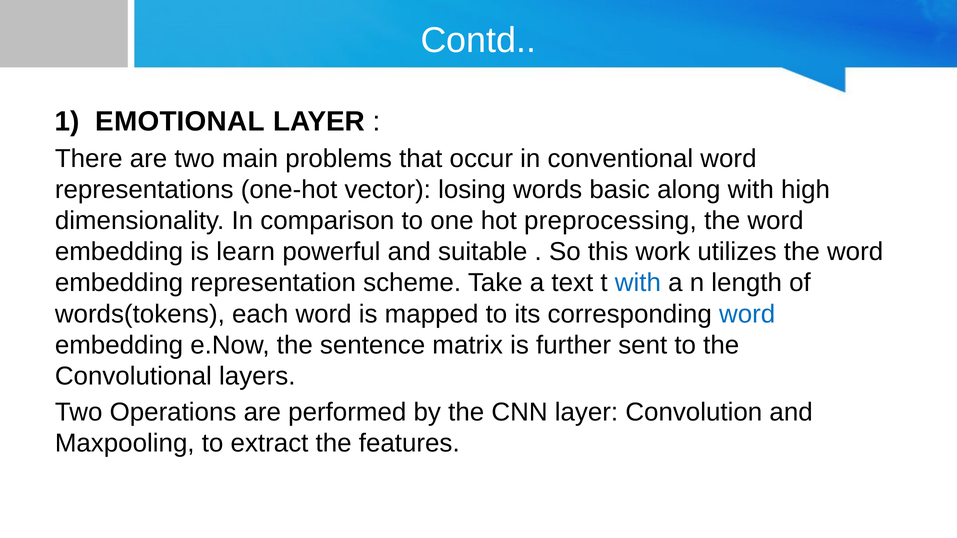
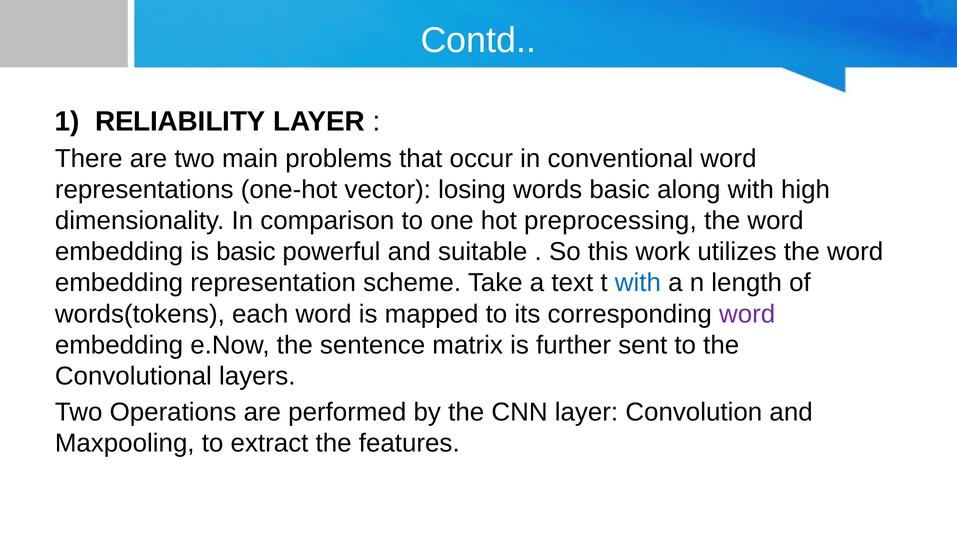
EMOTIONAL: EMOTIONAL -> RELIABILITY (180, 121)
is learn: learn -> basic (246, 252)
word colour: blue -> purple (747, 314)
